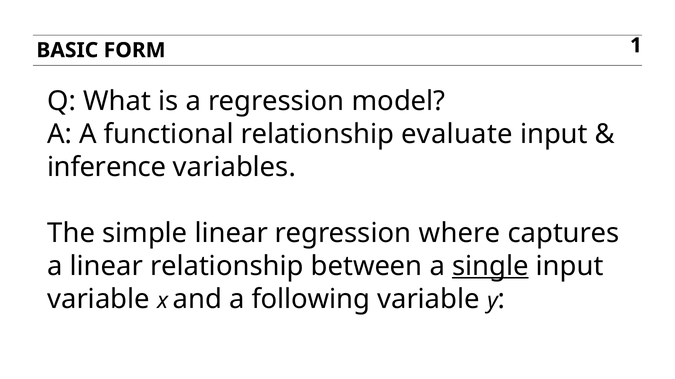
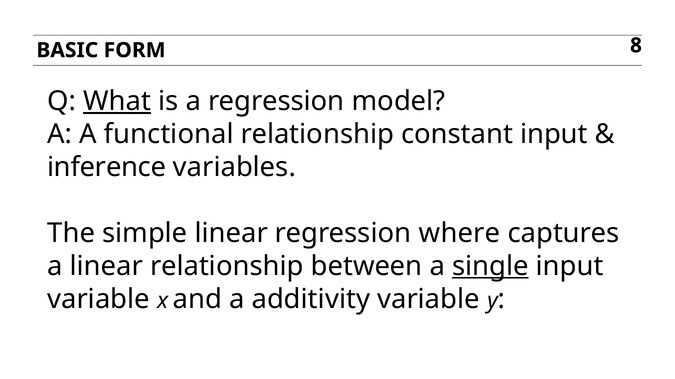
1: 1 -> 8 (636, 45)
What underline: none -> present (117, 101)
evaluate: evaluate -> constant (457, 134)
following: following -> additivity (311, 299)
